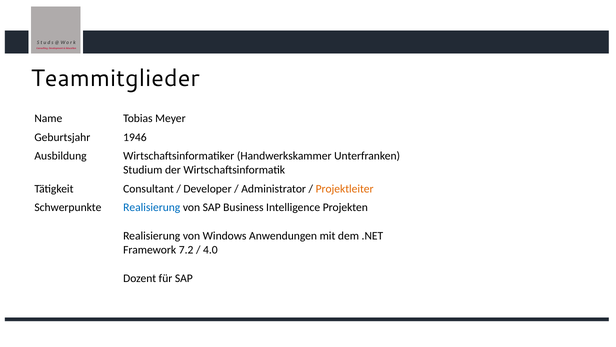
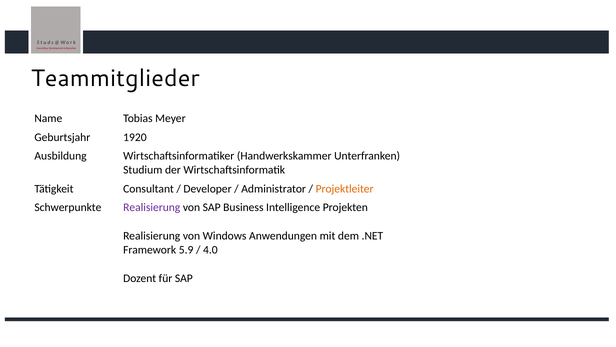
1946: 1946 -> 1920 (135, 137)
Realisierung colour: blue -> purple (152, 207)
7.2: 7.2 -> 5.9 (186, 250)
